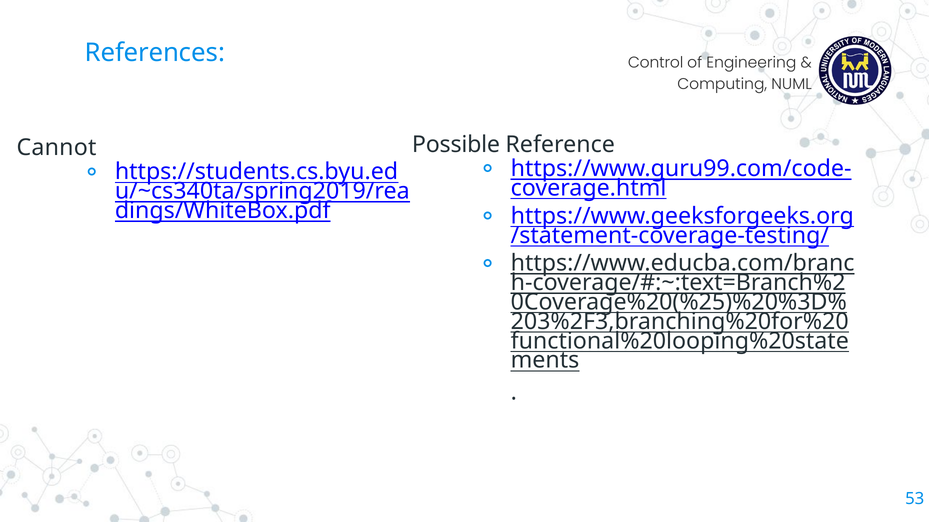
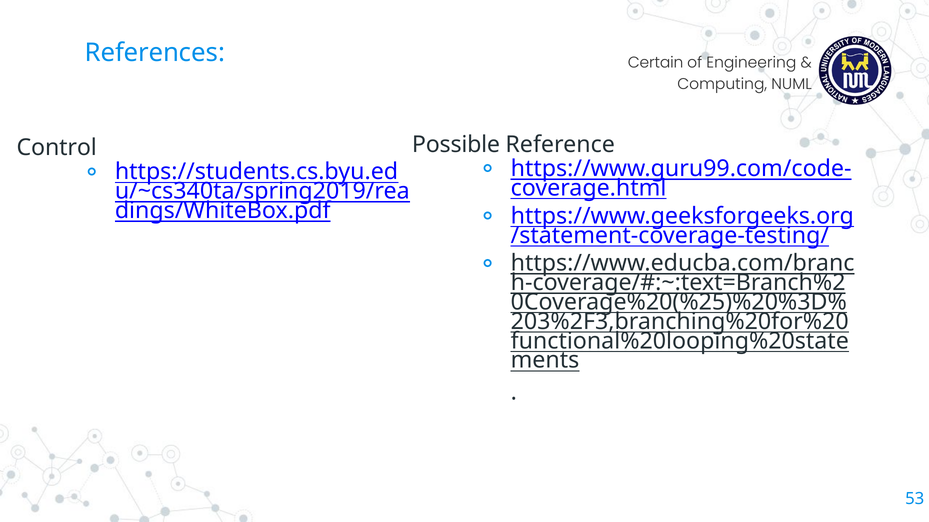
Control: Control -> Certain (656, 63)
Cannot: Cannot -> Control (57, 148)
